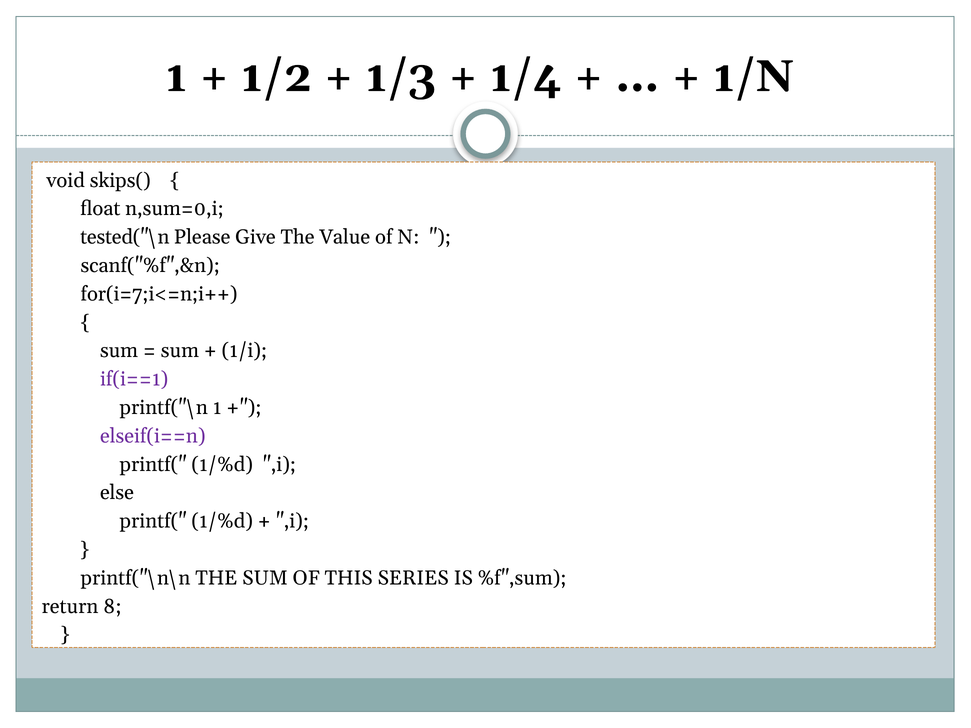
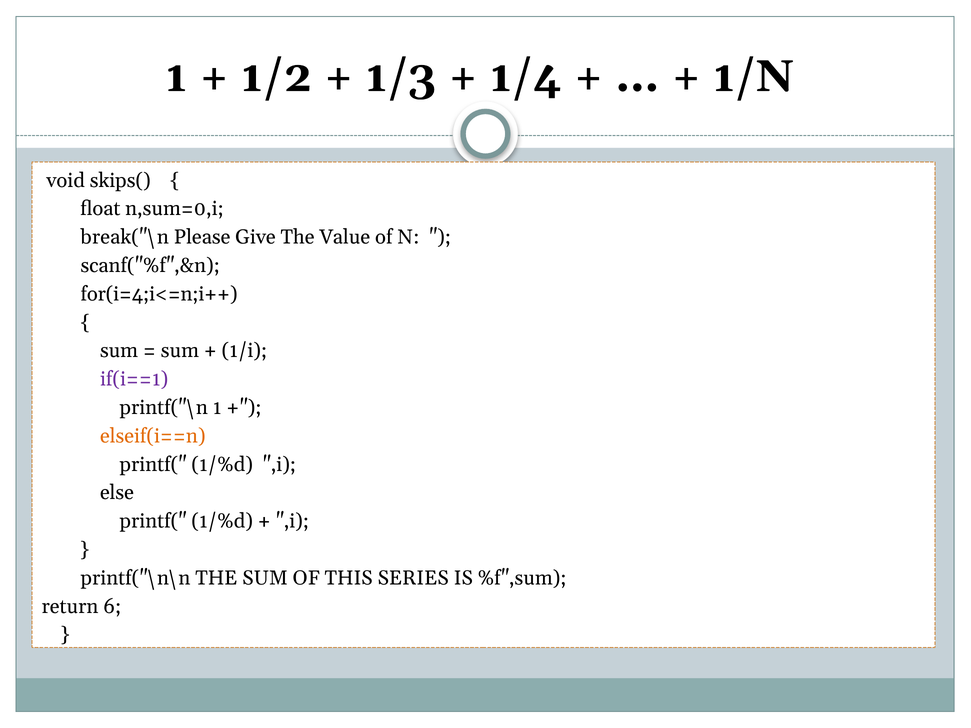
tested("\n: tested("\n -> break("\n (125, 237)
for(i=7;i<=n;i++: for(i=7;i<=n;i++ -> for(i=4;i<=n;i++ (159, 294)
elseif(i==n colour: purple -> orange (153, 436)
8: 8 -> 6 (112, 607)
